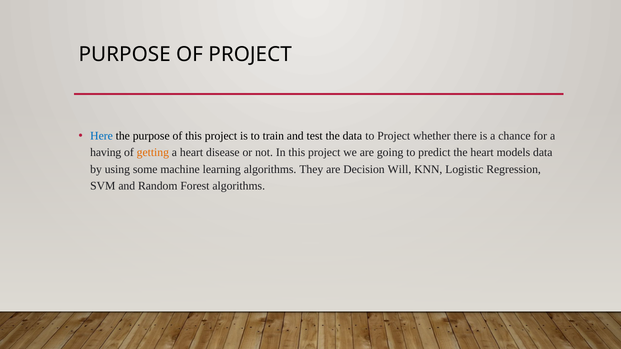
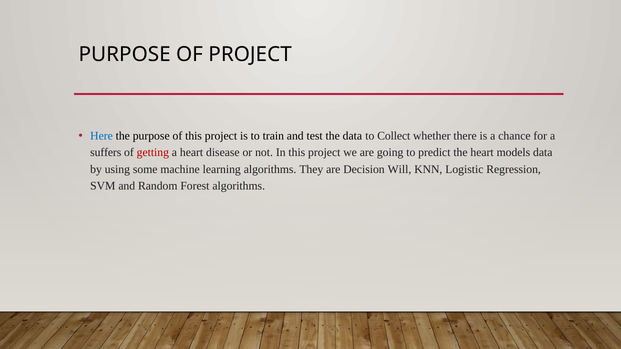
to Project: Project -> Collect (394, 136)
having: having -> suffers (106, 153)
getting colour: orange -> red (153, 153)
